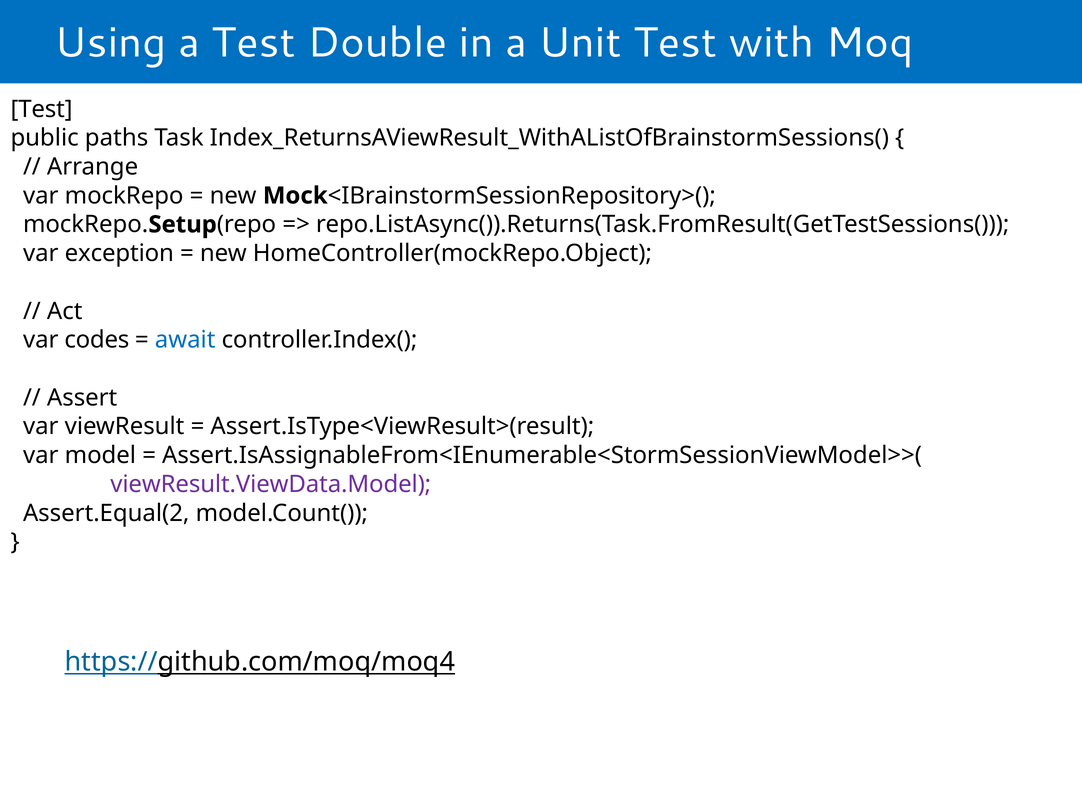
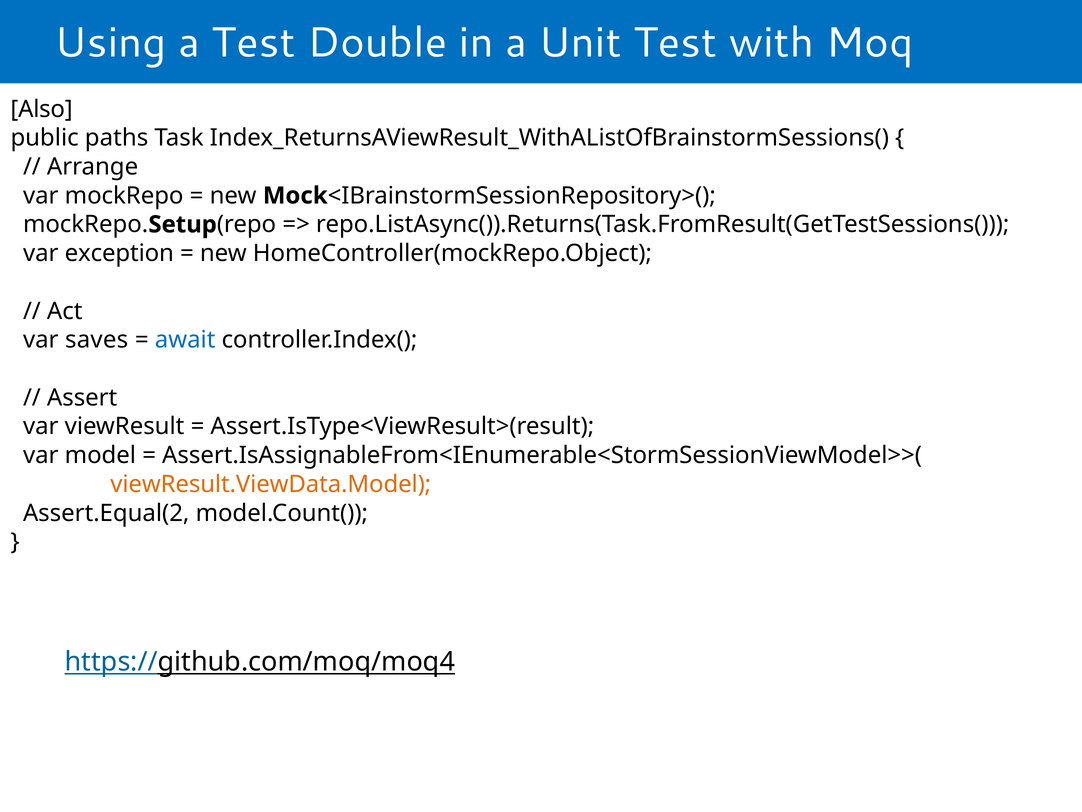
Test: Test -> Also (42, 109)
codes: codes -> saves (97, 340)
viewResult.ViewData.Model colour: purple -> orange (271, 484)
